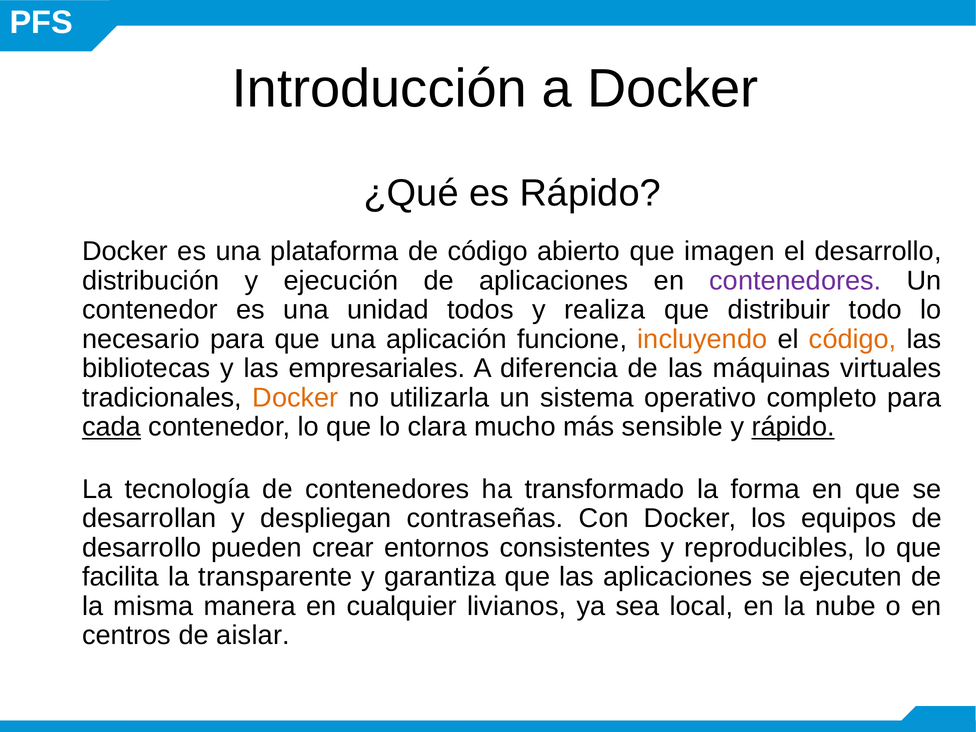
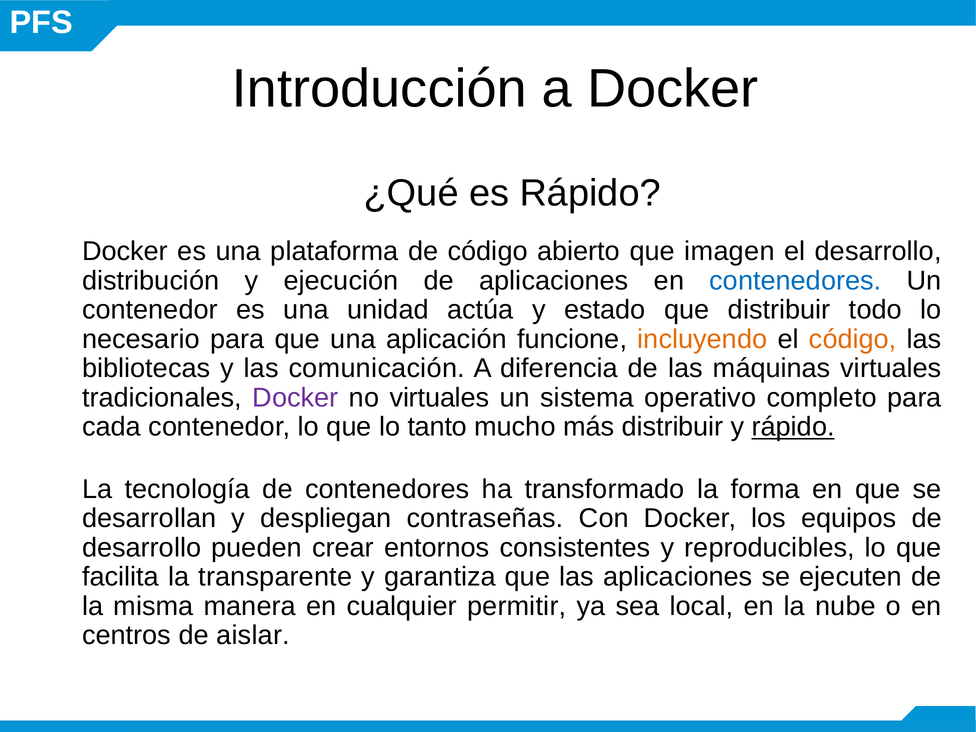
contenedores colour: purple -> blue (795, 281)
todos: todos -> actúa (480, 310)
realiza: realiza -> estado (605, 310)
empresariales: empresariales -> comunicación (377, 368)
Docker colour: orange -> purple (295, 398)
no utilizarla: utilizarla -> virtuales (439, 398)
cada underline: present -> none (111, 427)
clara: clara -> tanto (437, 427)
más sensible: sensible -> distribuir (673, 427)
livianos: livianos -> permitir (517, 606)
